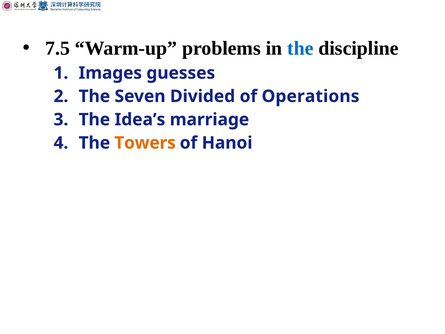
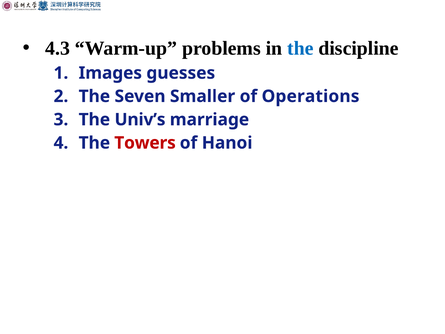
7.5: 7.5 -> 4.3 (58, 48)
Divided: Divided -> Smaller (203, 96)
Idea’s: Idea’s -> Univ’s (140, 120)
Towers colour: orange -> red (145, 143)
